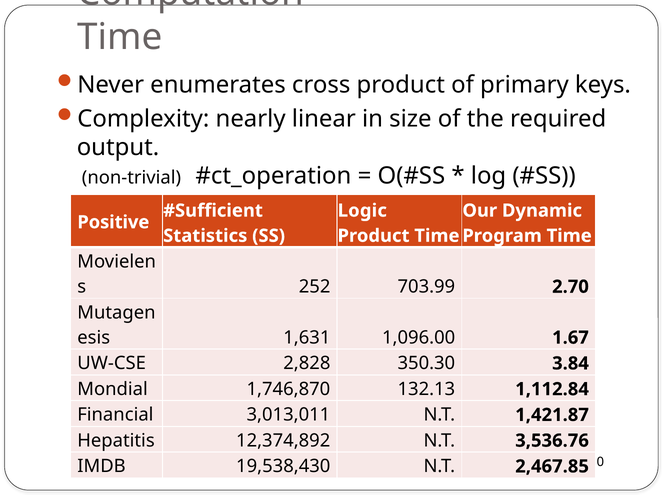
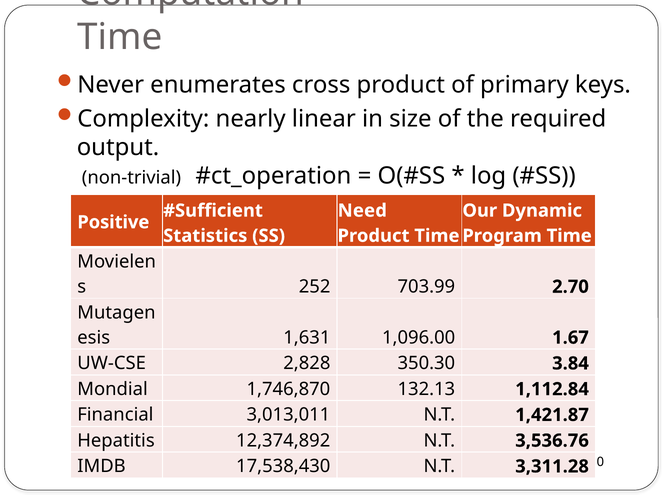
Logic: Logic -> Need (362, 211)
19,538,430: 19,538,430 -> 17,538,430 (283, 467)
2,467.85: 2,467.85 -> 3,311.28 (552, 467)
